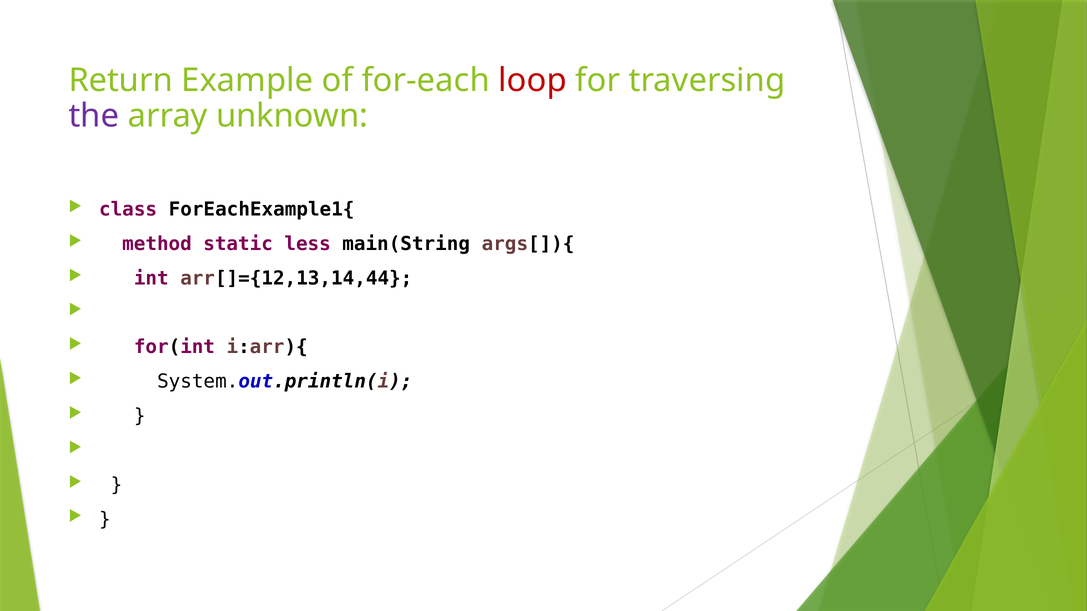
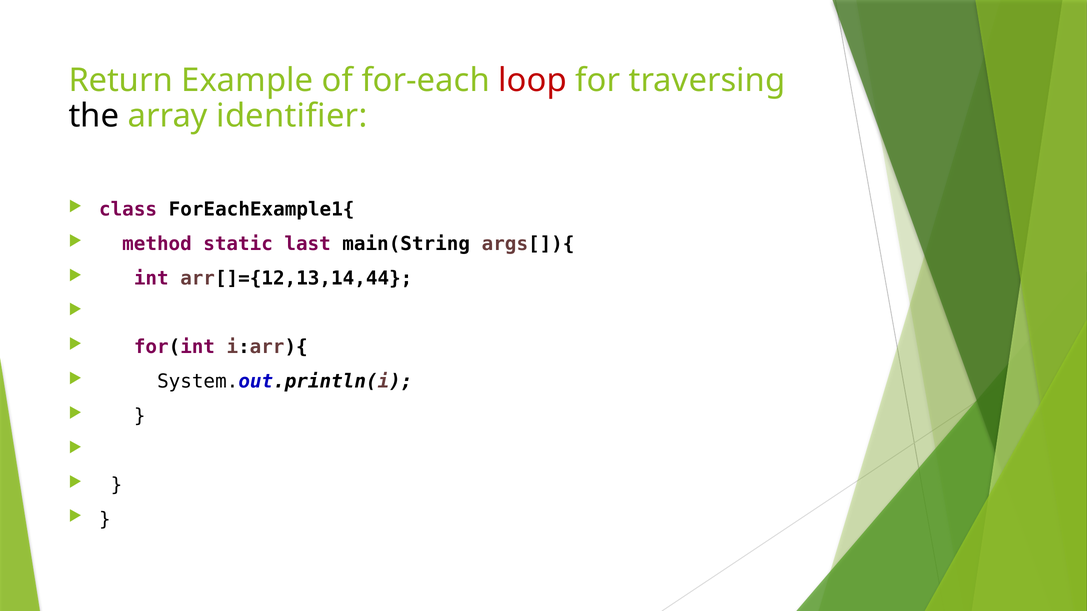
the colour: purple -> black (94, 116)
unknown: unknown -> identifier (292, 116)
less: less -> last (308, 244)
